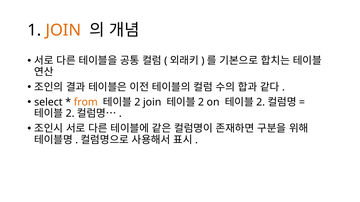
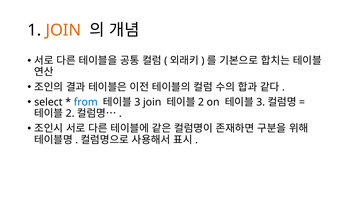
from colour: orange -> blue (86, 102)
2: 2 -> 3 (137, 102)
2: 2 -> 3 (261, 102)
